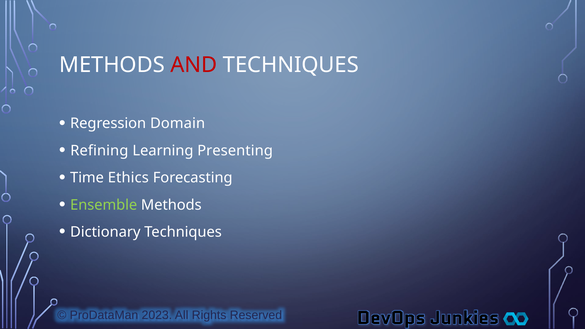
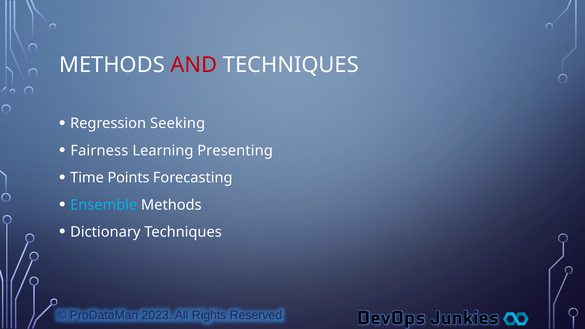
Domain: Domain -> Seeking (178, 123)
Refining: Refining -> Fairness (99, 151)
Ethics: Ethics -> Points (128, 178)
Ensemble colour: light green -> light blue (104, 205)
